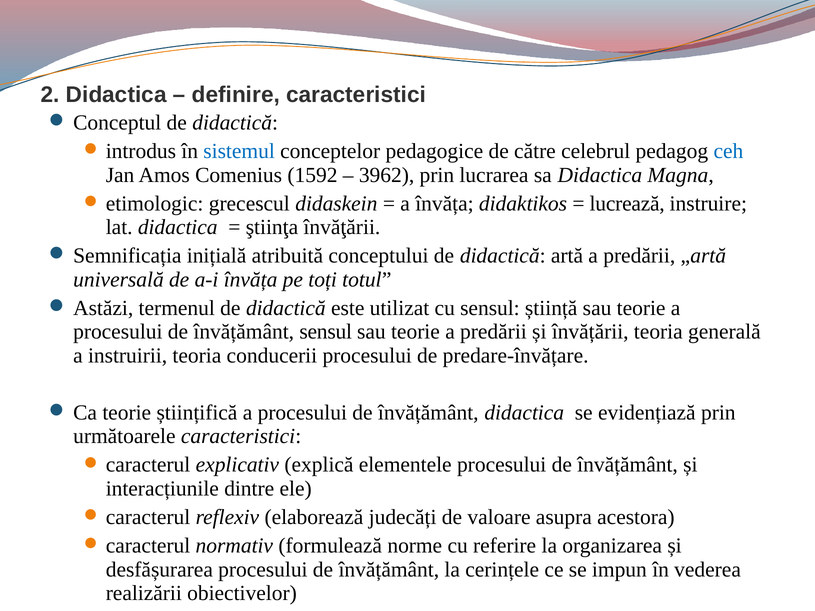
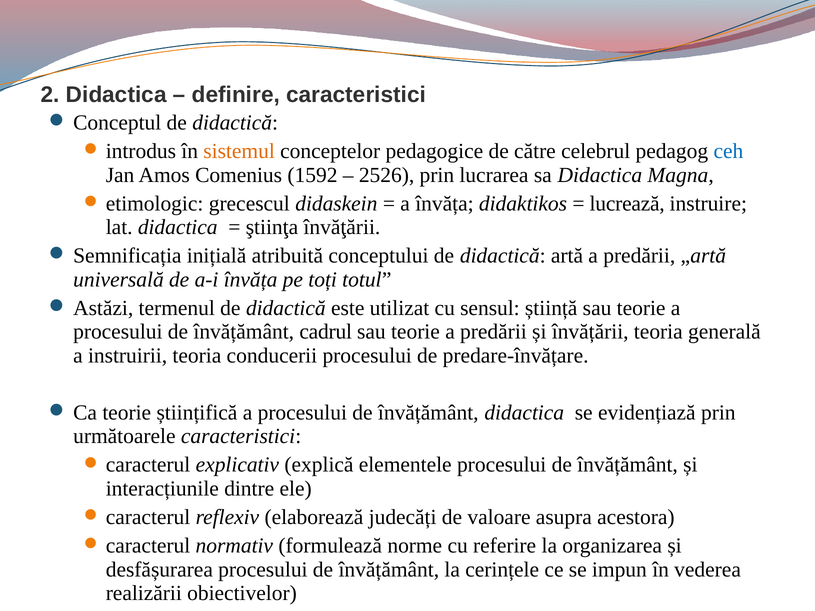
sistemul colour: blue -> orange (239, 151)
3962: 3962 -> 2526 (387, 175)
învățământ sensul: sensul -> cadrul (326, 332)
